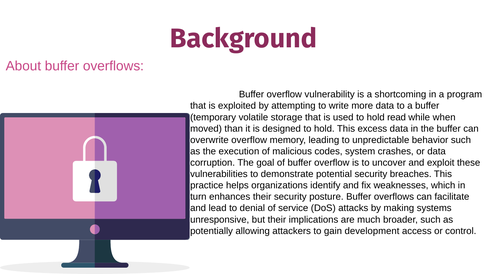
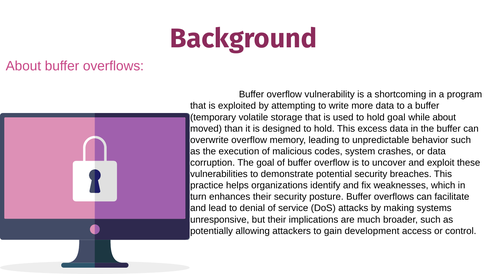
hold read: read -> goal (396, 117)
while when: when -> about (444, 117)
